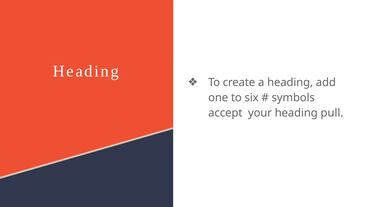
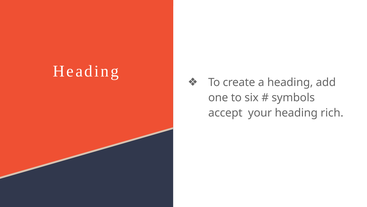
pull: pull -> rich (332, 113)
